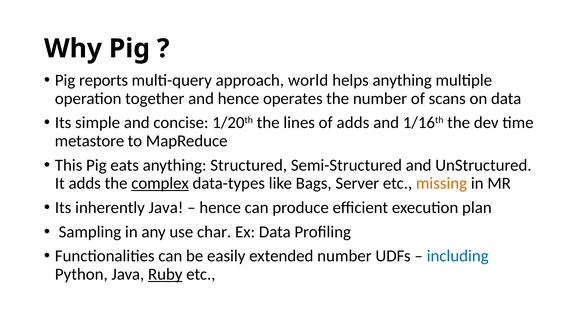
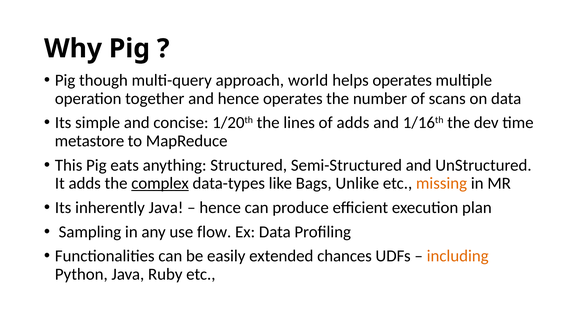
reports: reports -> though (103, 80)
helps anything: anything -> operates (402, 80)
Server: Server -> Unlike (357, 183)
char: char -> flow (214, 232)
extended number: number -> chances (345, 256)
including colour: blue -> orange (458, 256)
Ruby underline: present -> none (165, 274)
